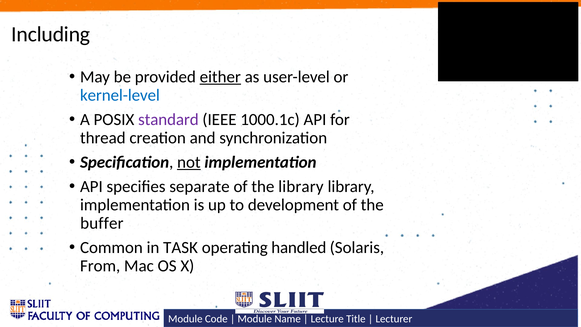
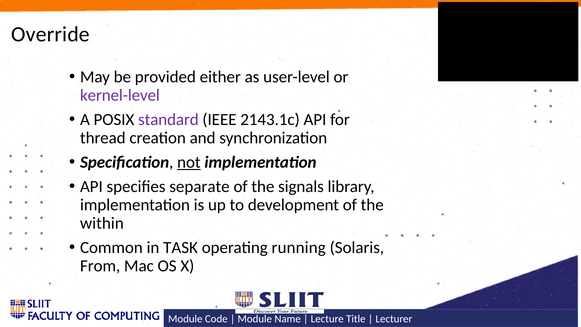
Including: Including -> Override (51, 34)
either underline: present -> none (220, 77)
kernel-level colour: blue -> purple (120, 95)
1000.1c: 1000.1c -> 2143.1c (270, 119)
the library: library -> signals (301, 187)
buffer: buffer -> within (102, 223)
handled: handled -> running (299, 247)
